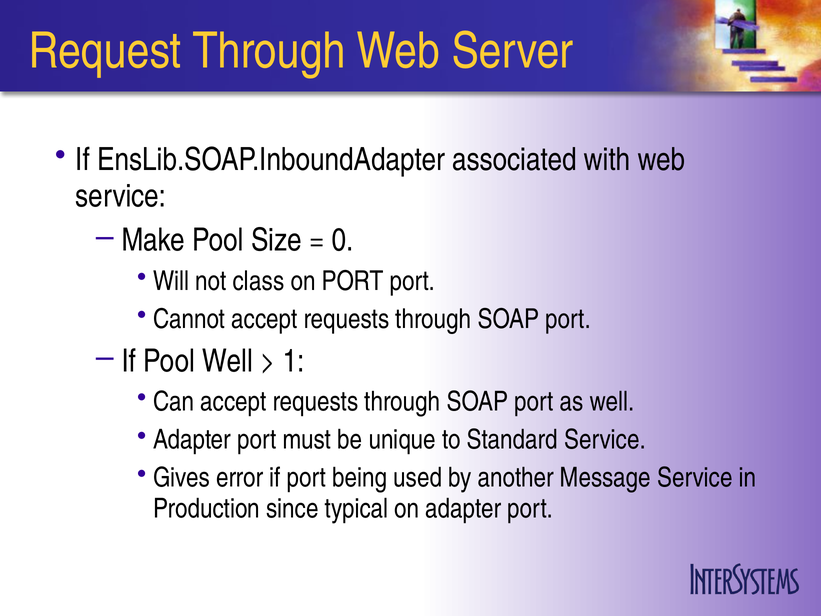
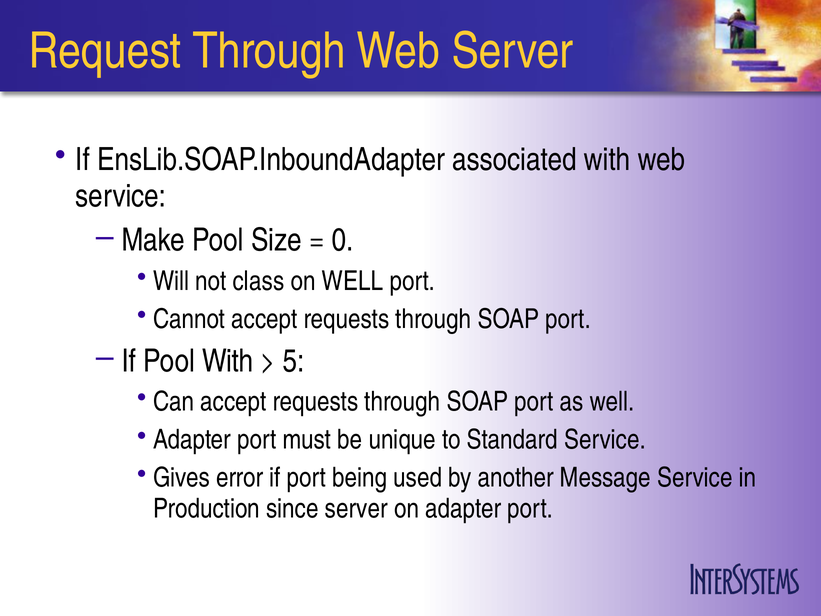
on PORT: PORT -> WELL (353, 281)
Pool Well: Well -> With (228, 361)
1: 1 -> 5 (294, 361)
since typical: typical -> server (356, 509)
